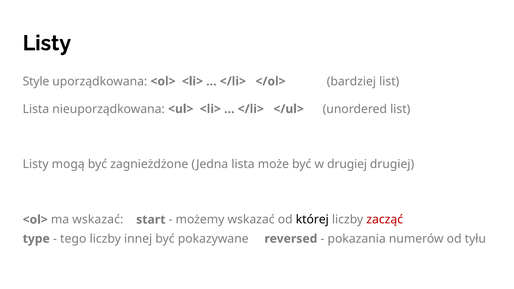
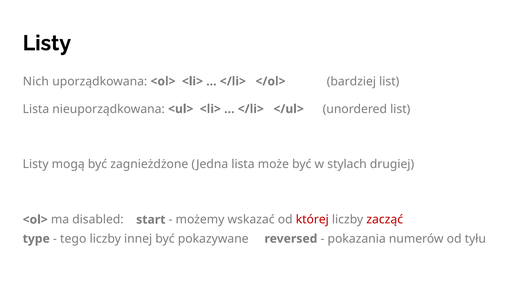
Style: Style -> Nich (36, 81)
w drugiej: drugiej -> stylach (347, 164)
ma wskazać: wskazać -> disabled (98, 220)
której colour: black -> red (312, 220)
